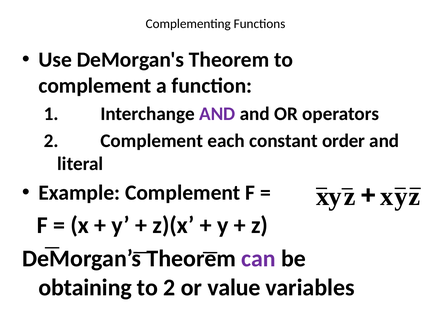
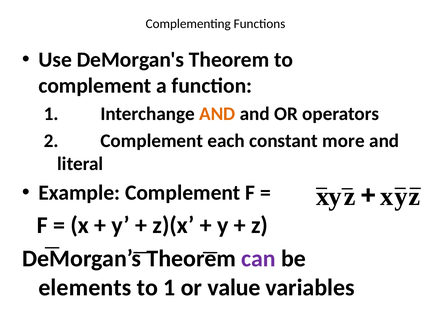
AND colour: purple -> orange (217, 114)
order: order -> more (343, 140)
obtaining: obtaining -> elements (85, 287)
to 2: 2 -> 1 (169, 287)
